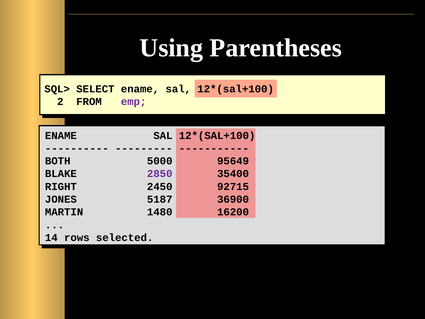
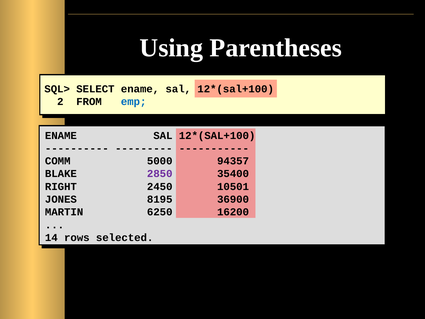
emp colour: purple -> blue (134, 102)
BOTH: BOTH -> COMM (58, 161)
95649: 95649 -> 94357 (233, 161)
92715: 92715 -> 10501 (233, 186)
5187: 5187 -> 8195 (160, 199)
1480: 1480 -> 6250 (160, 212)
